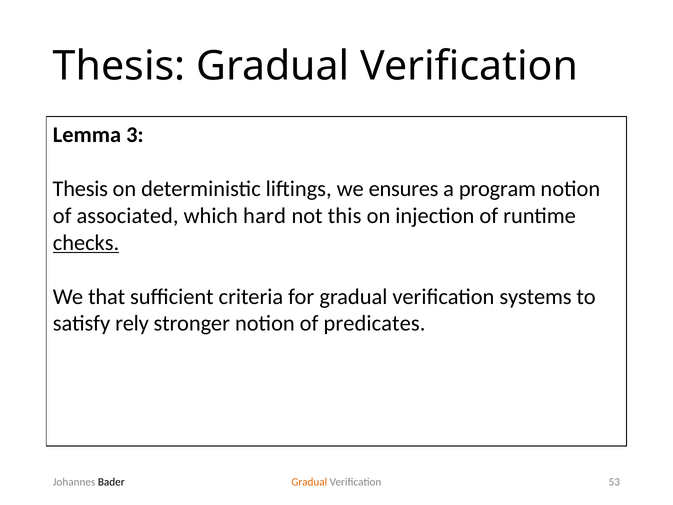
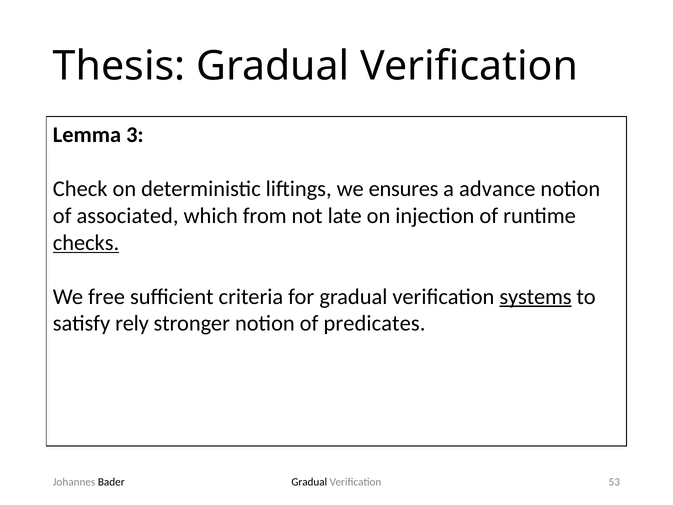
Thesis: Thesis -> Check (80, 189)
program: program -> advance (497, 189)
hard: hard -> from (265, 216)
this: this -> late (345, 216)
that: that -> free (107, 297)
systems underline: none -> present (535, 297)
Gradual colour: orange -> black (309, 482)
